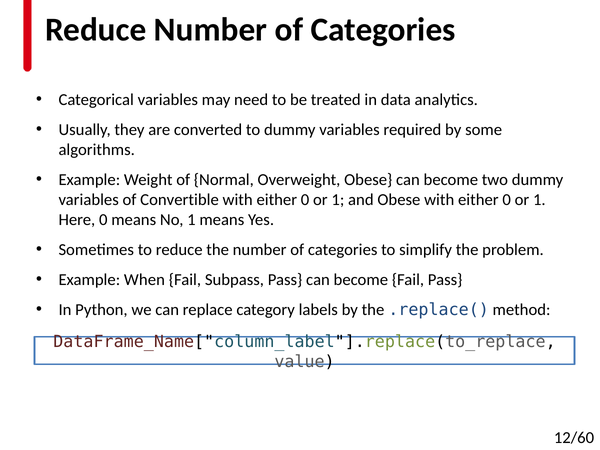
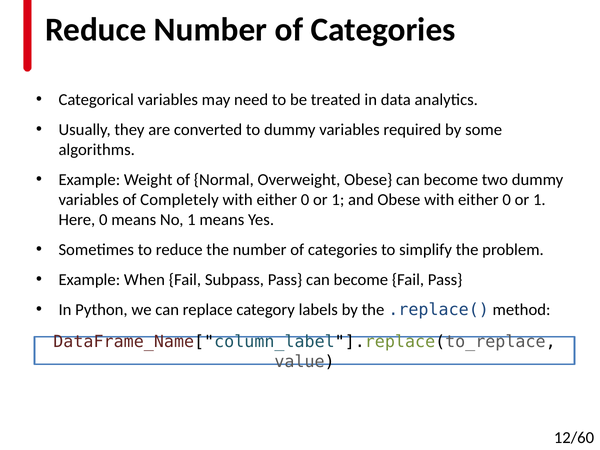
Convertible: Convertible -> Completely (179, 200)
